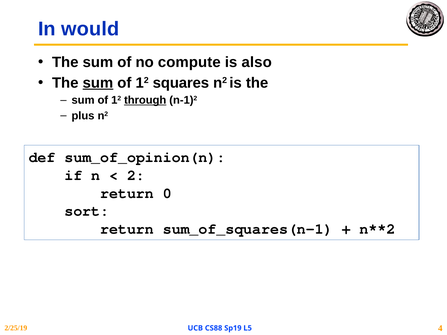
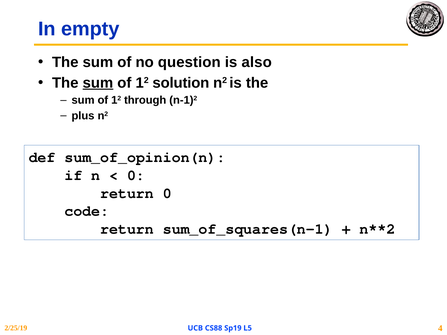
would: would -> empty (90, 29)
compute: compute -> question (189, 62)
squares: squares -> solution (181, 83)
through underline: present -> none (145, 100)
2: 2 -> 0 (136, 175)
sort: sort -> code (87, 211)
